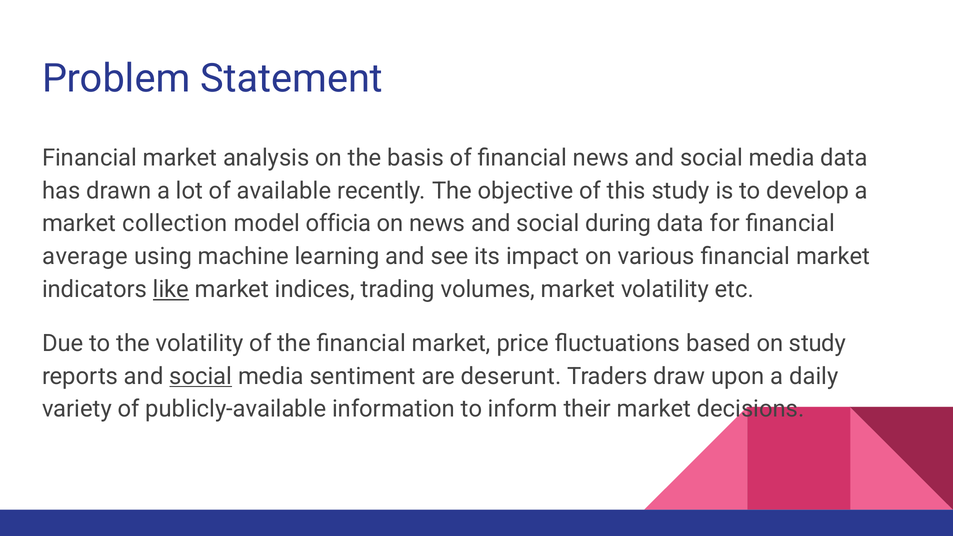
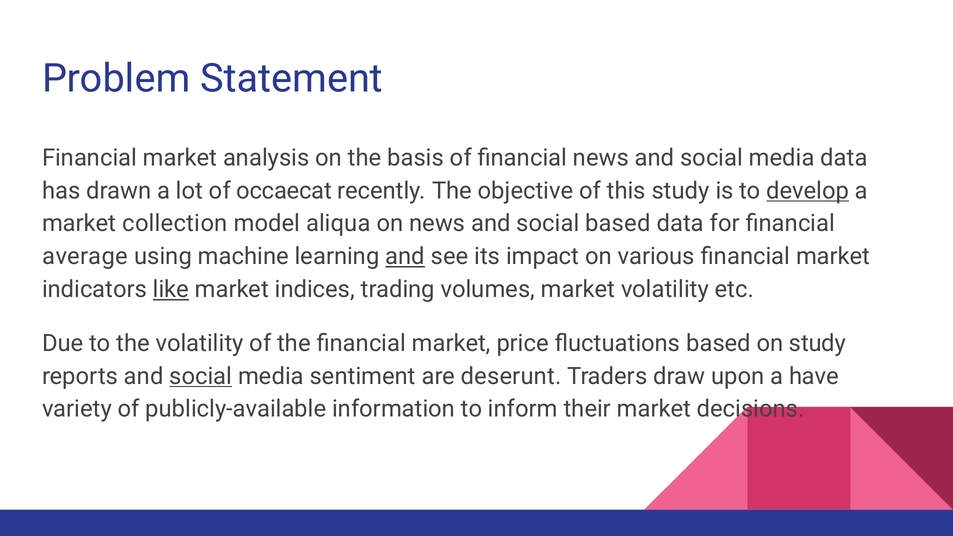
available: available -> occaecat (284, 191)
develop underline: none -> present (808, 191)
officia: officia -> aliqua (338, 224)
social during: during -> based (618, 224)
and underline: none -> present (405, 257)
daily: daily -> have (814, 376)
